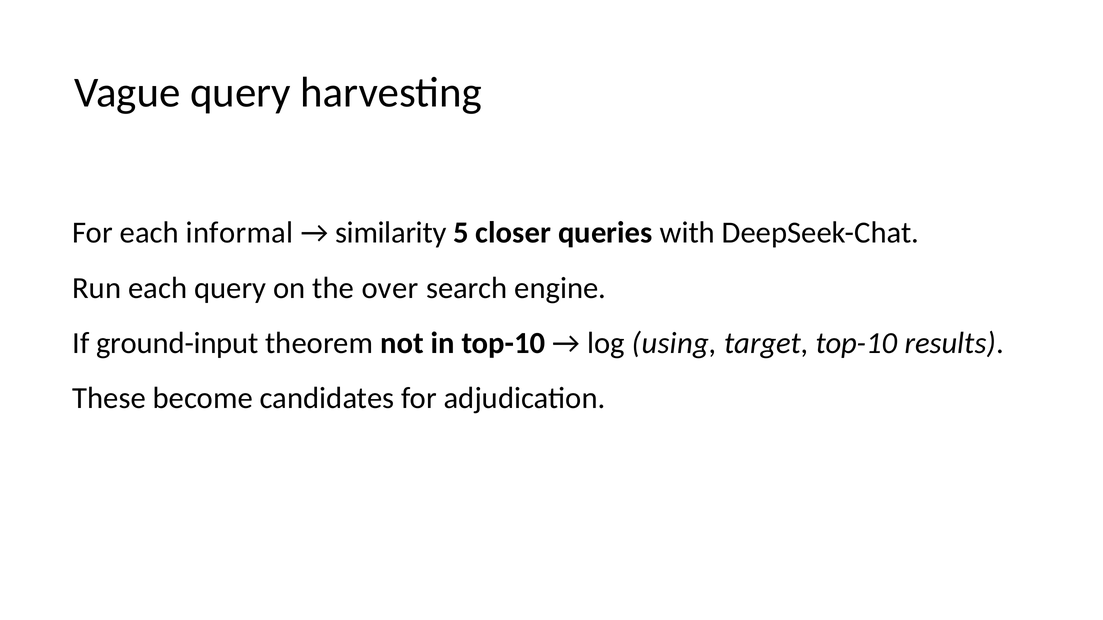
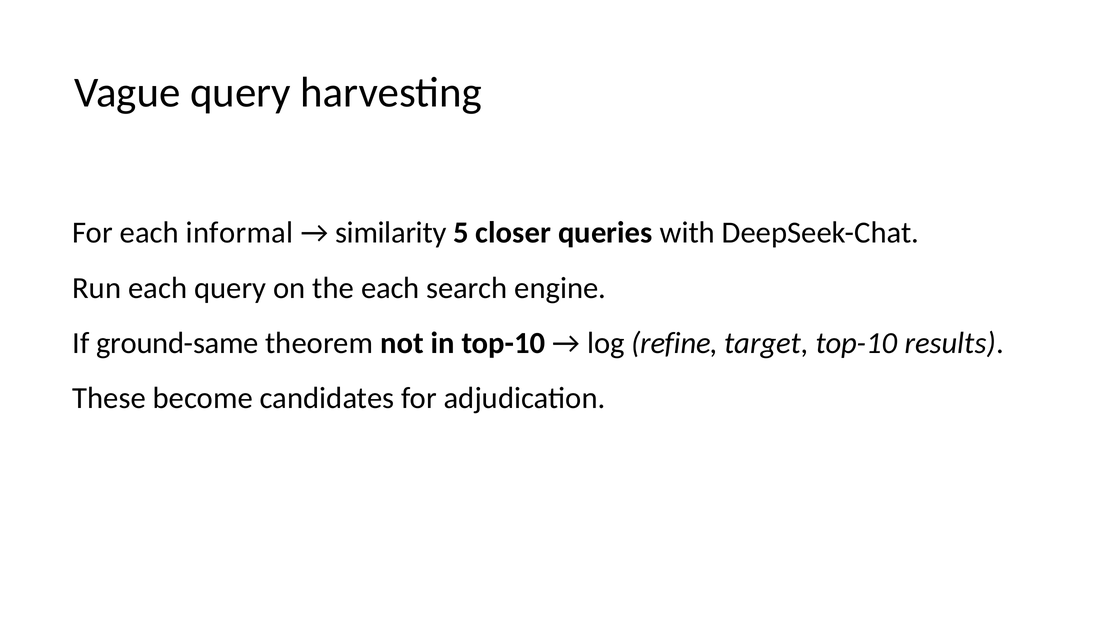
the over: over -> each (390, 288)
ground-input: ground-input -> ground-same (177, 343)
using: using -> refine (675, 343)
